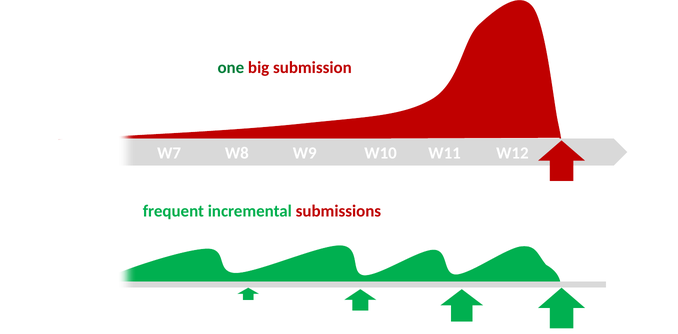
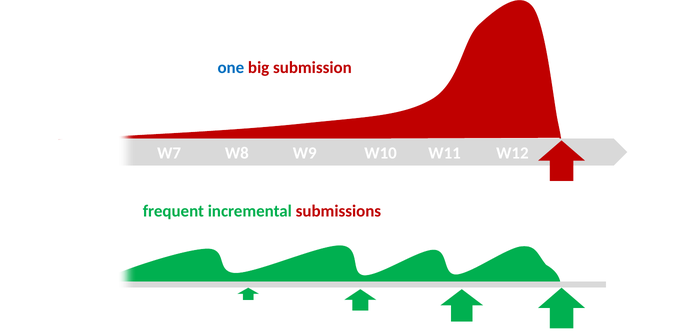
one colour: green -> blue (231, 68)
